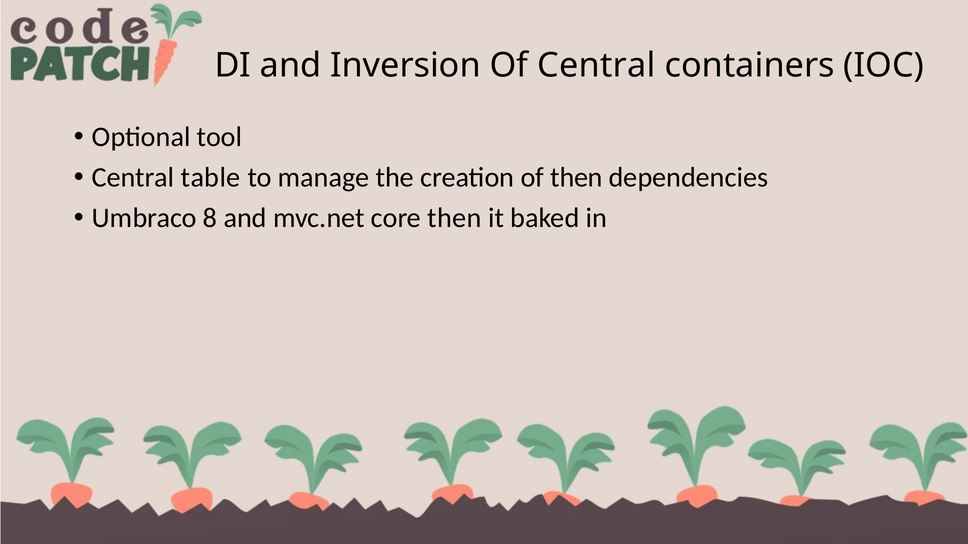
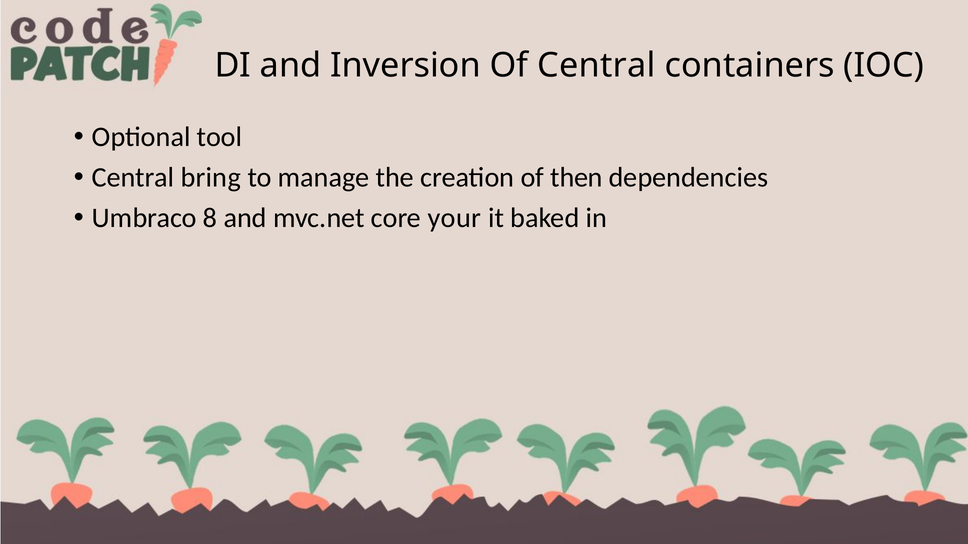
table: table -> bring (211, 178)
core then: then -> your (454, 218)
